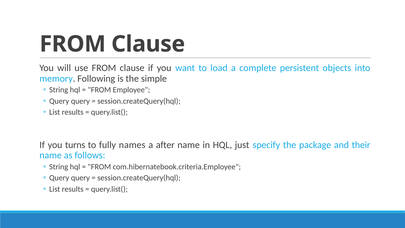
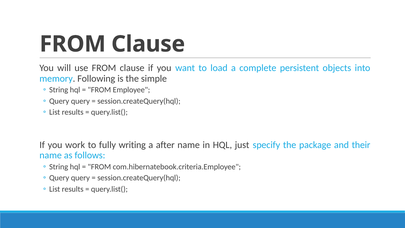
turns: turns -> work (75, 145)
names: names -> writing (132, 145)
